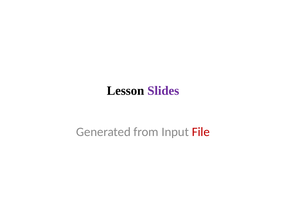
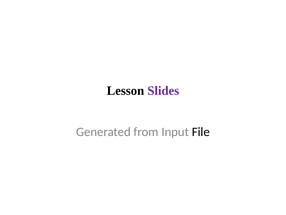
File colour: red -> black (201, 131)
